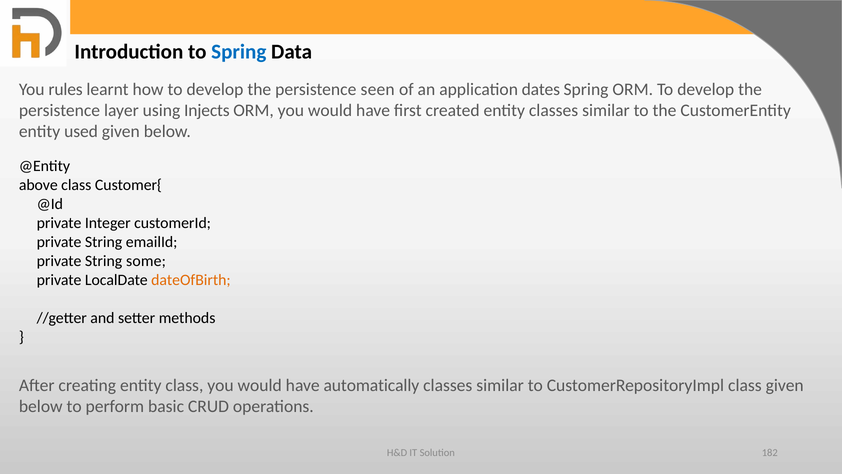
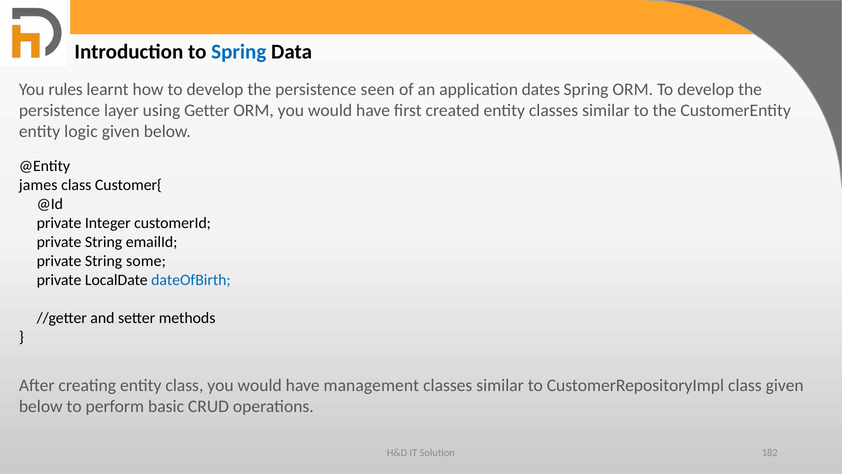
Injects: Injects -> Getter (207, 110)
used: used -> logic (81, 131)
above: above -> james (38, 185)
dateOfBirth colour: orange -> blue (191, 280)
automatically: automatically -> management (371, 385)
